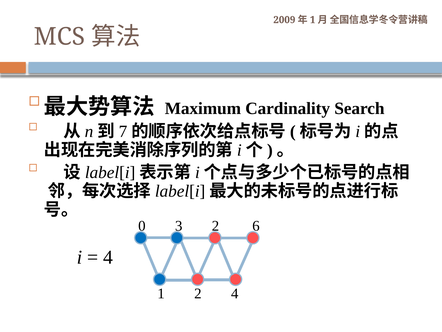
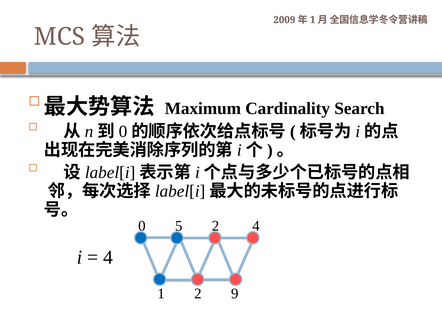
7: 7 -> 0 (123, 131)
3: 3 -> 5 (179, 226)
2 6: 6 -> 4 (256, 226)
2 4: 4 -> 9 (235, 293)
